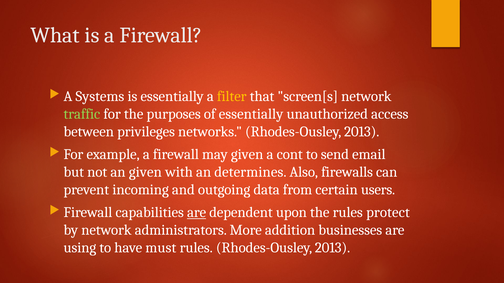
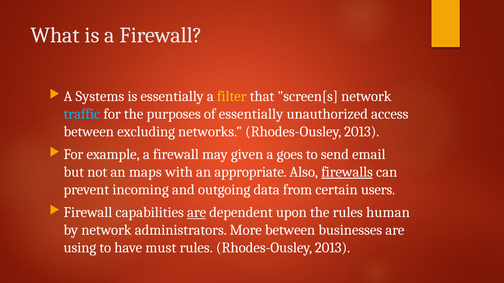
traffic colour: light green -> light blue (82, 114)
privileges: privileges -> excluding (146, 132)
cont: cont -> goes (290, 155)
an given: given -> maps (145, 172)
determines: determines -> appropriate (251, 172)
firewalls underline: none -> present (347, 172)
protect: protect -> human (388, 213)
More addition: addition -> between (290, 230)
